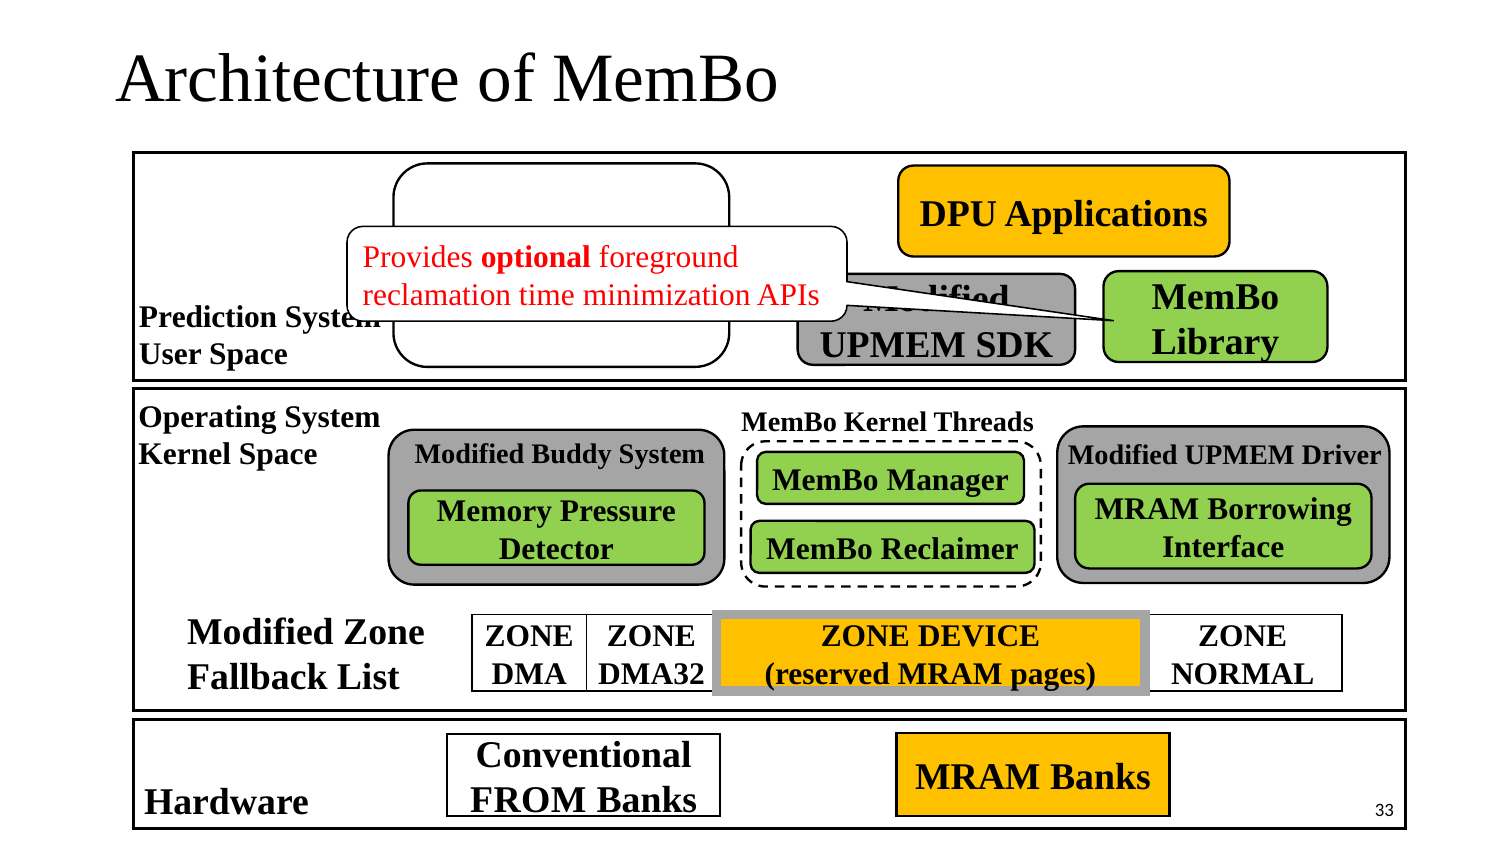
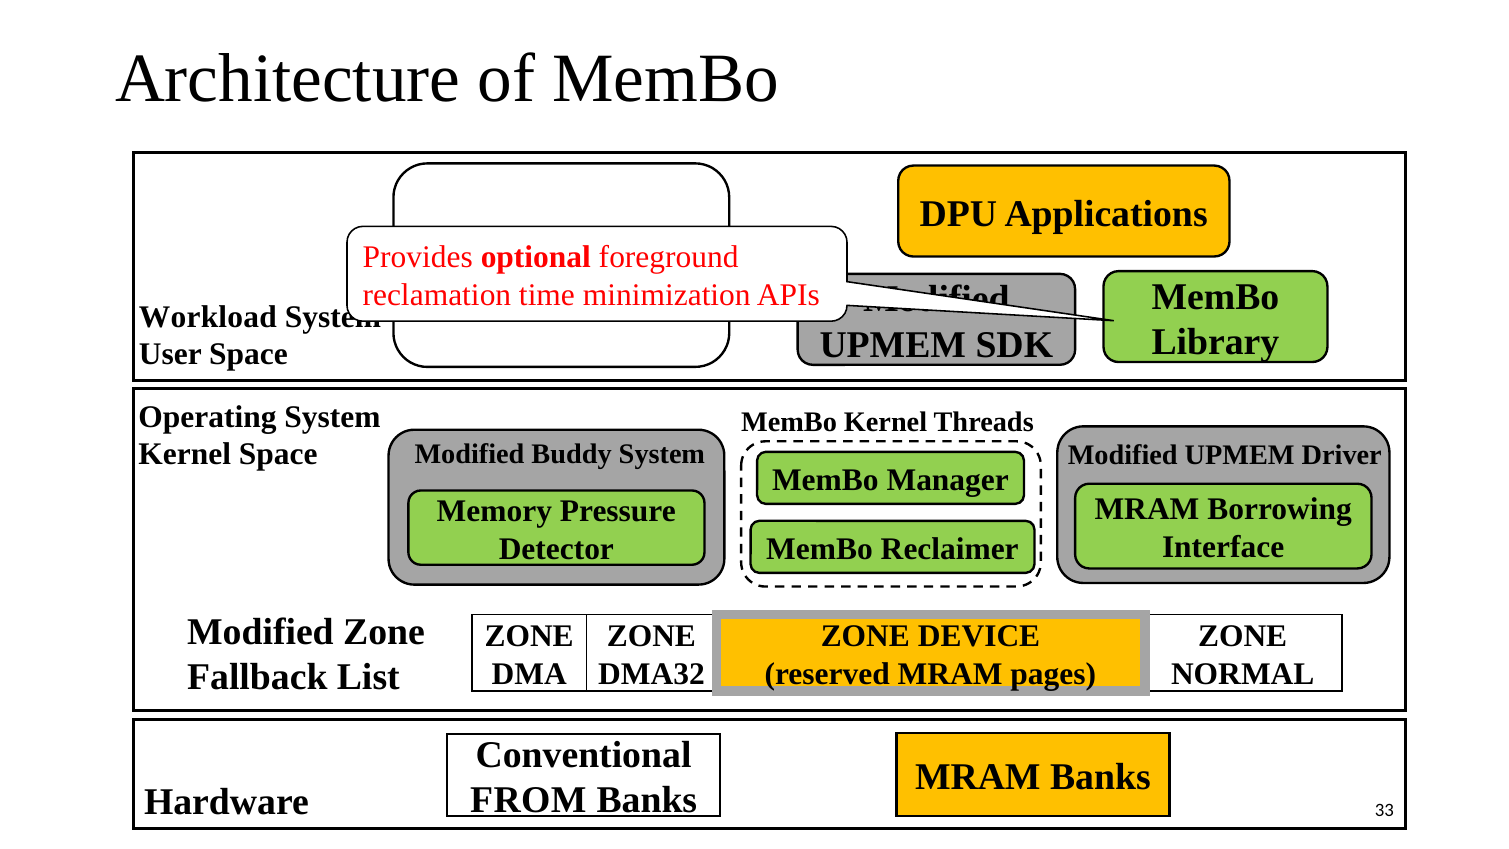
Prediction: Prediction -> Workload (208, 317)
